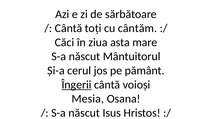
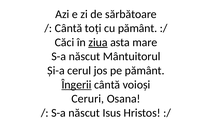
cu cântăm: cântăm -> pământ (138, 28)
ziua underline: none -> present (98, 42)
Mesia: Mesia -> Ceruri (88, 99)
